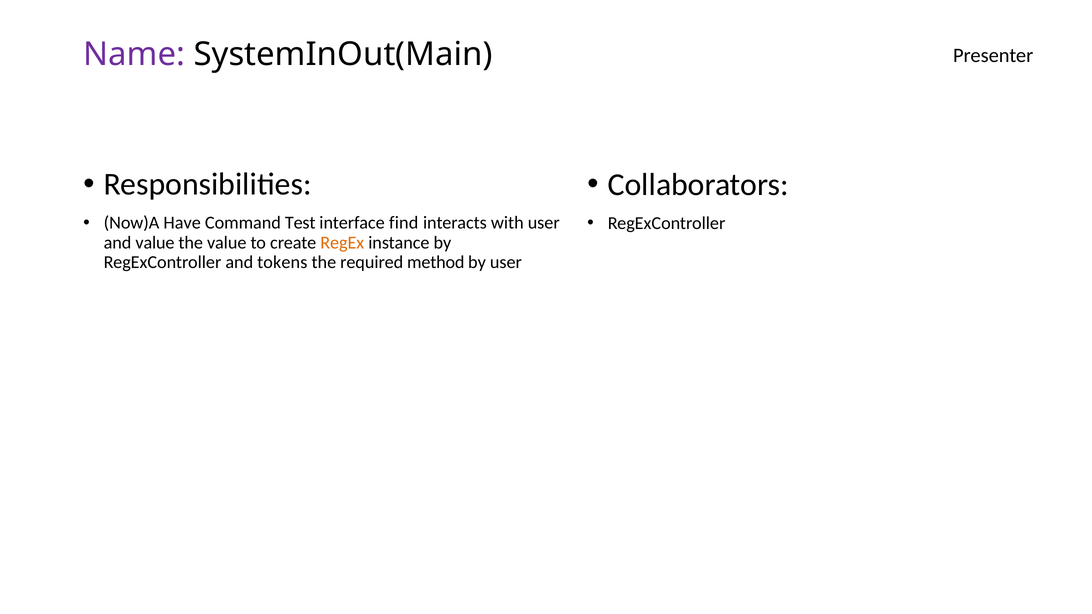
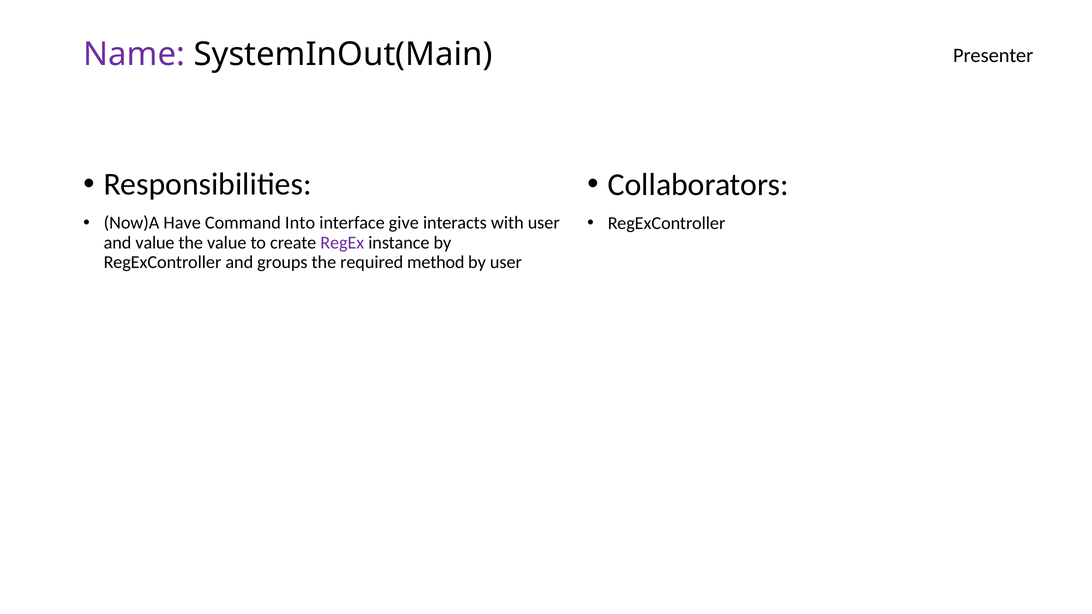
Test: Test -> Into (300, 223)
find: find -> give (404, 223)
RegEx colour: orange -> purple (342, 243)
tokens: tokens -> groups (282, 262)
